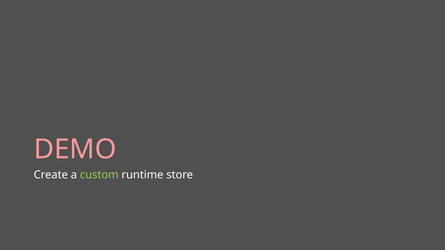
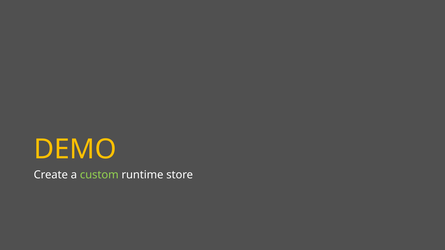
DEMO colour: pink -> yellow (75, 150)
